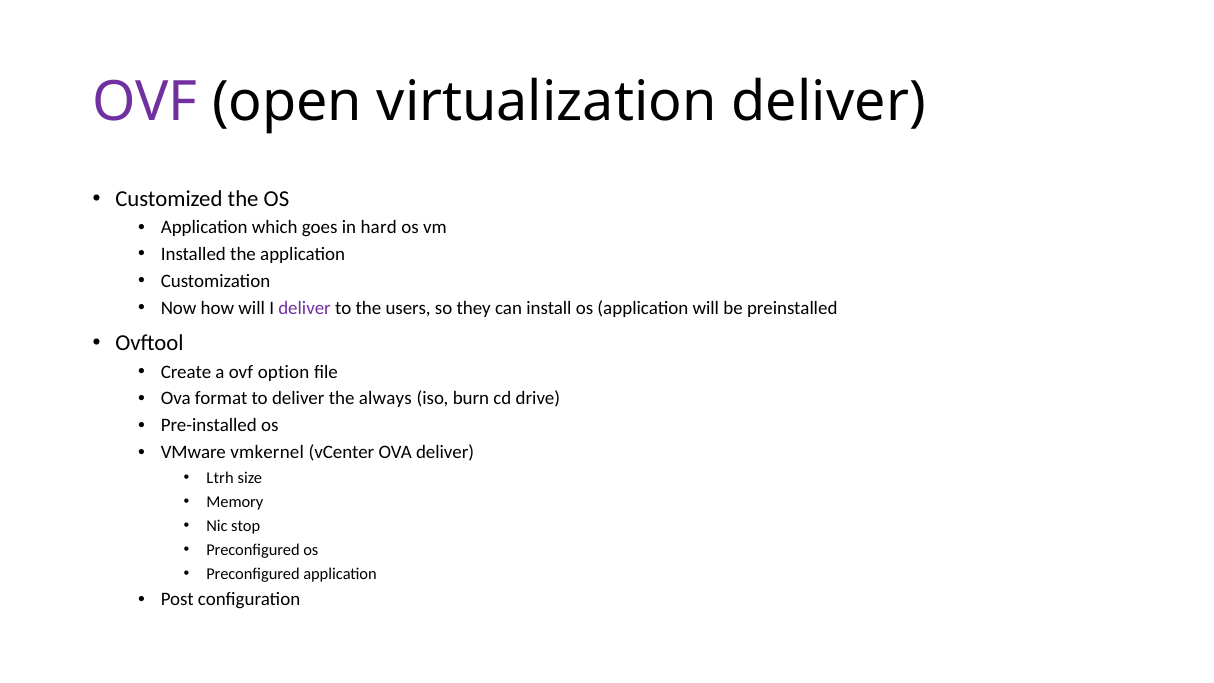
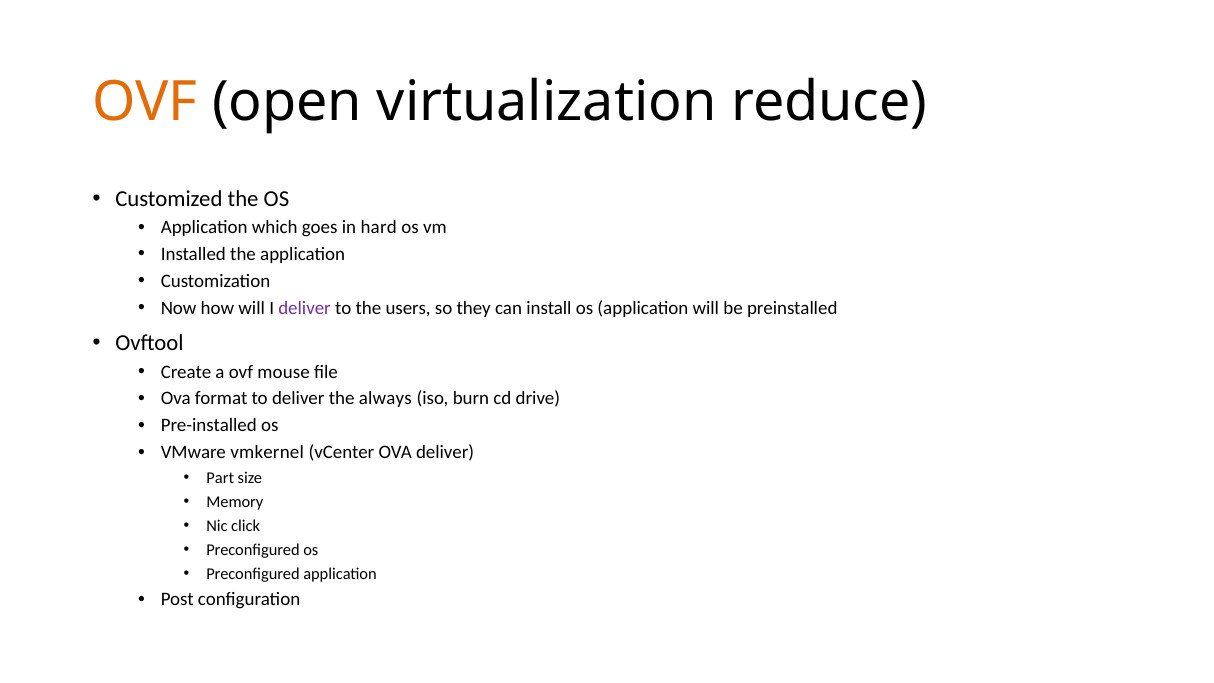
OVF colour: purple -> orange (145, 102)
virtualization deliver: deliver -> reduce (829, 102)
option: option -> mouse (284, 372)
Ltrh: Ltrh -> Part (220, 478)
stop: stop -> click (246, 526)
